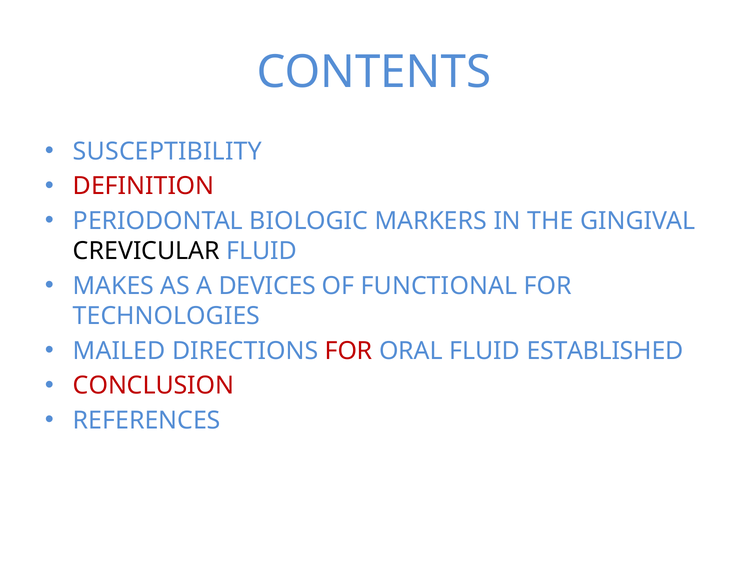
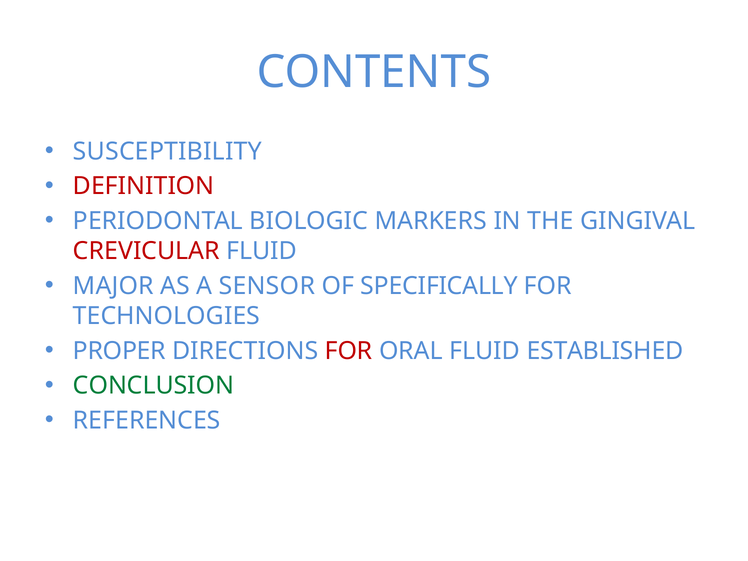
CREVICULAR colour: black -> red (146, 251)
MAKES: MAKES -> MAJOR (113, 286)
DEVICES: DEVICES -> SENSOR (267, 286)
FUNCTIONAL: FUNCTIONAL -> SPECIFICALLY (439, 286)
MAILED: MAILED -> PROPER (119, 351)
CONCLUSION colour: red -> green (153, 386)
